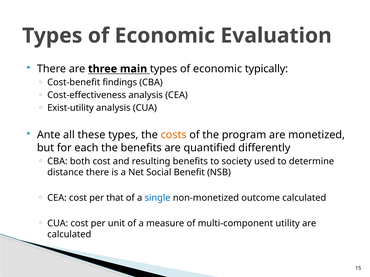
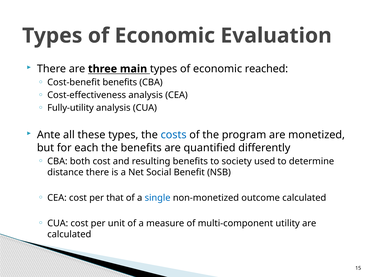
typically: typically -> reached (266, 69)
Cost-benefit findings: findings -> benefits (120, 83)
Exist-utility: Exist-utility -> Fully-utility (71, 108)
costs colour: orange -> blue (174, 135)
